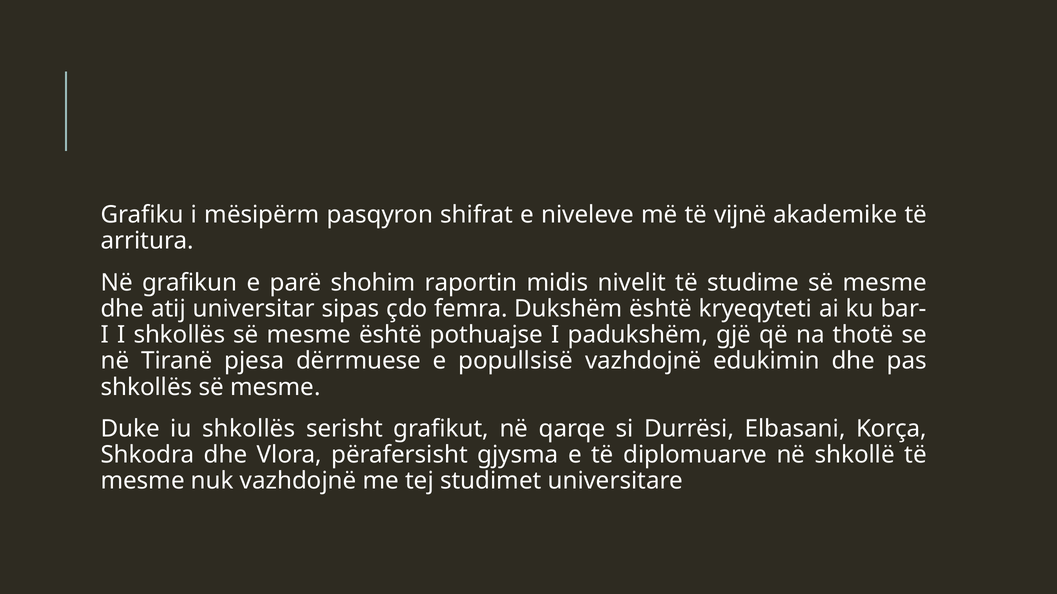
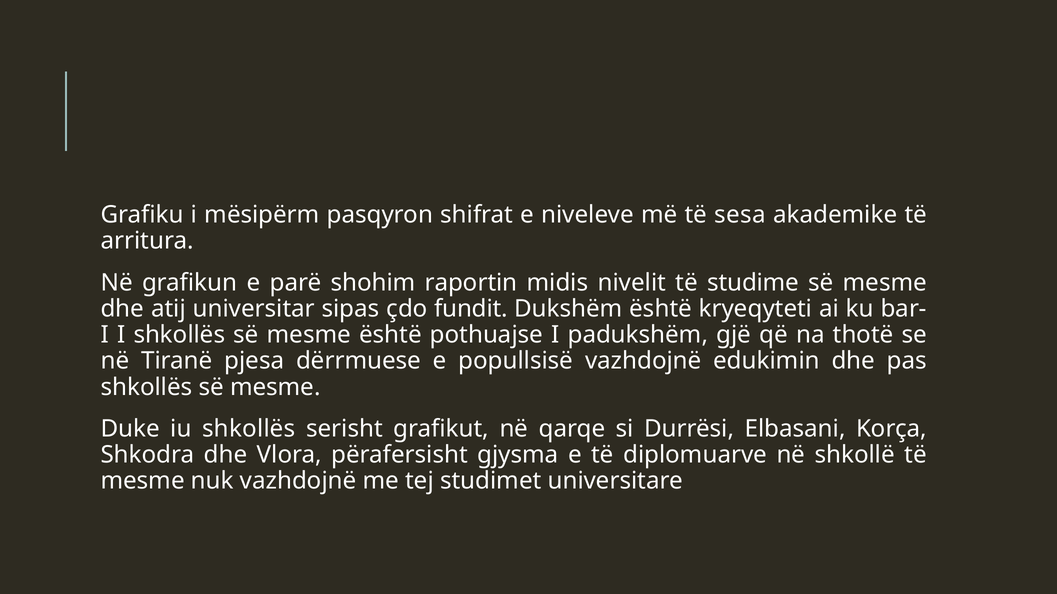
vijnë: vijnë -> sesa (740, 215)
femra: femra -> fundit (471, 309)
